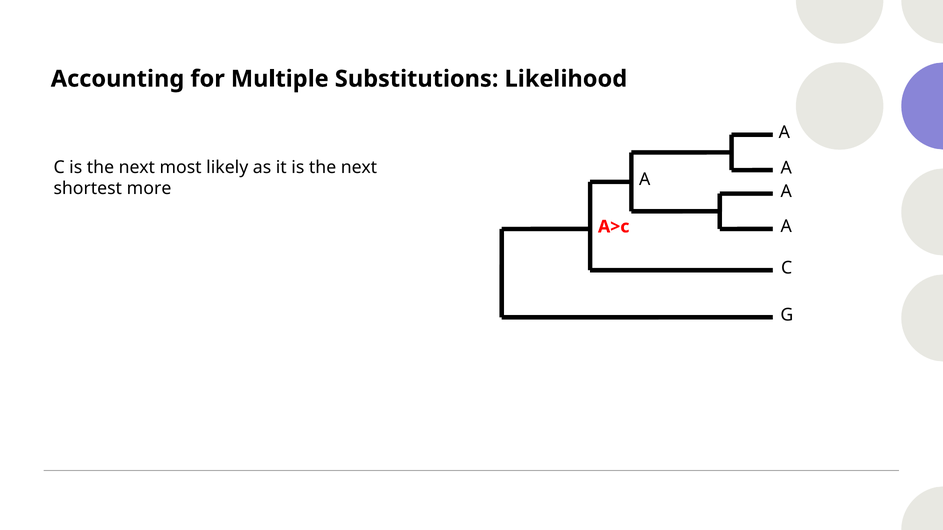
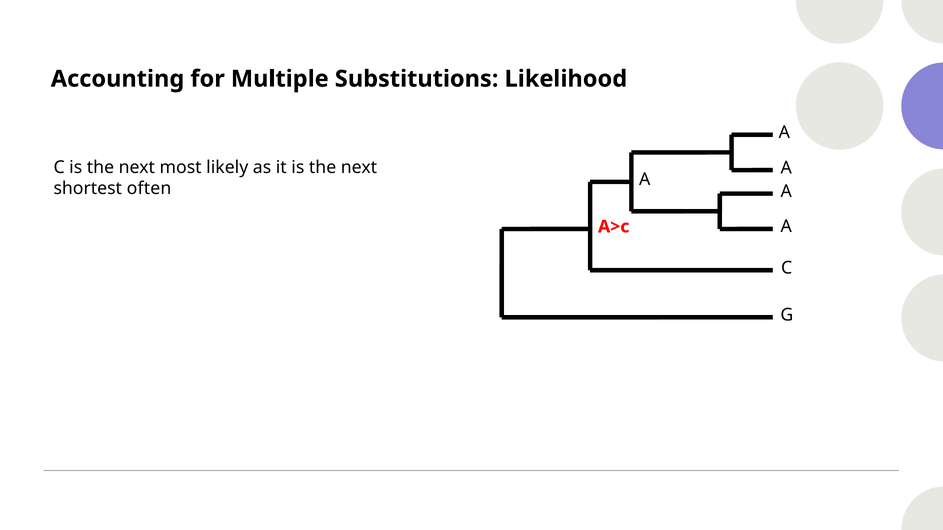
more: more -> often (149, 189)
